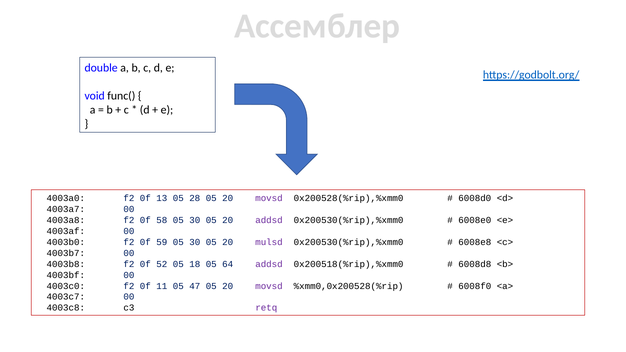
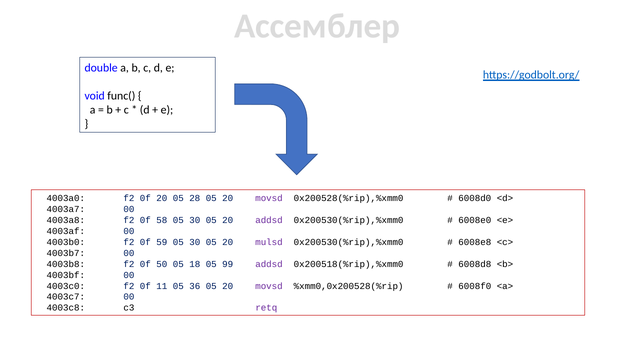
0f 13: 13 -> 20 (162, 198)
52: 52 -> 50 (162, 264)
64: 64 -> 99 (228, 264)
47: 47 -> 36 (195, 286)
